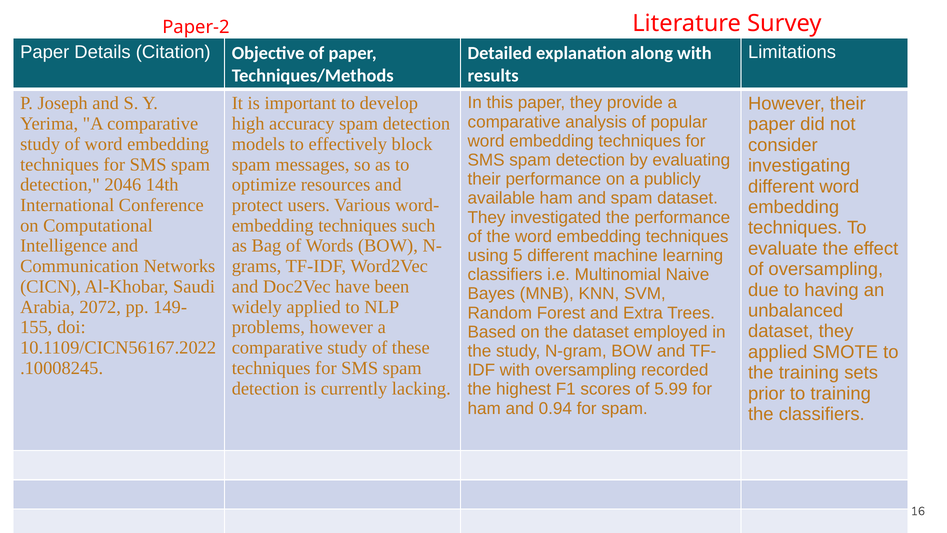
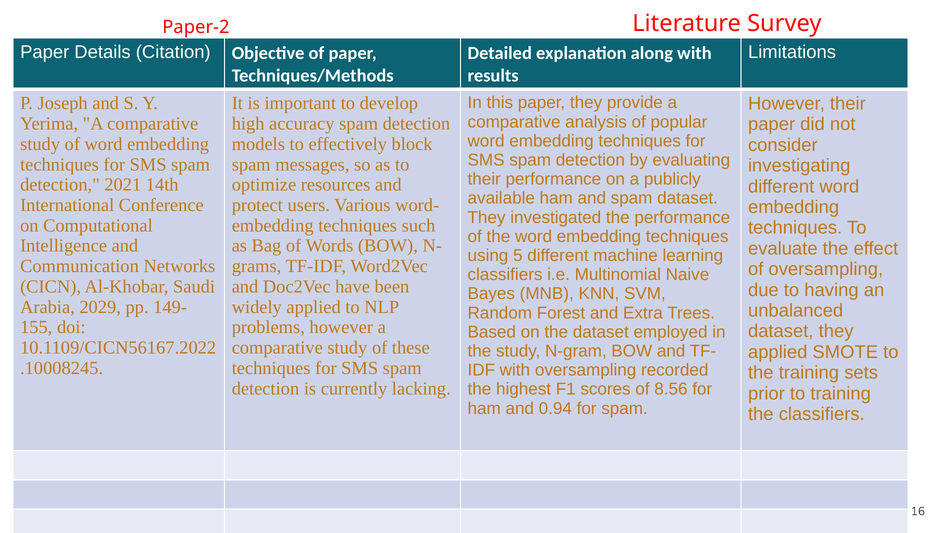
2046: 2046 -> 2021 (123, 185)
2072: 2072 -> 2029 (100, 307)
5.99: 5.99 -> 8.56 (671, 389)
